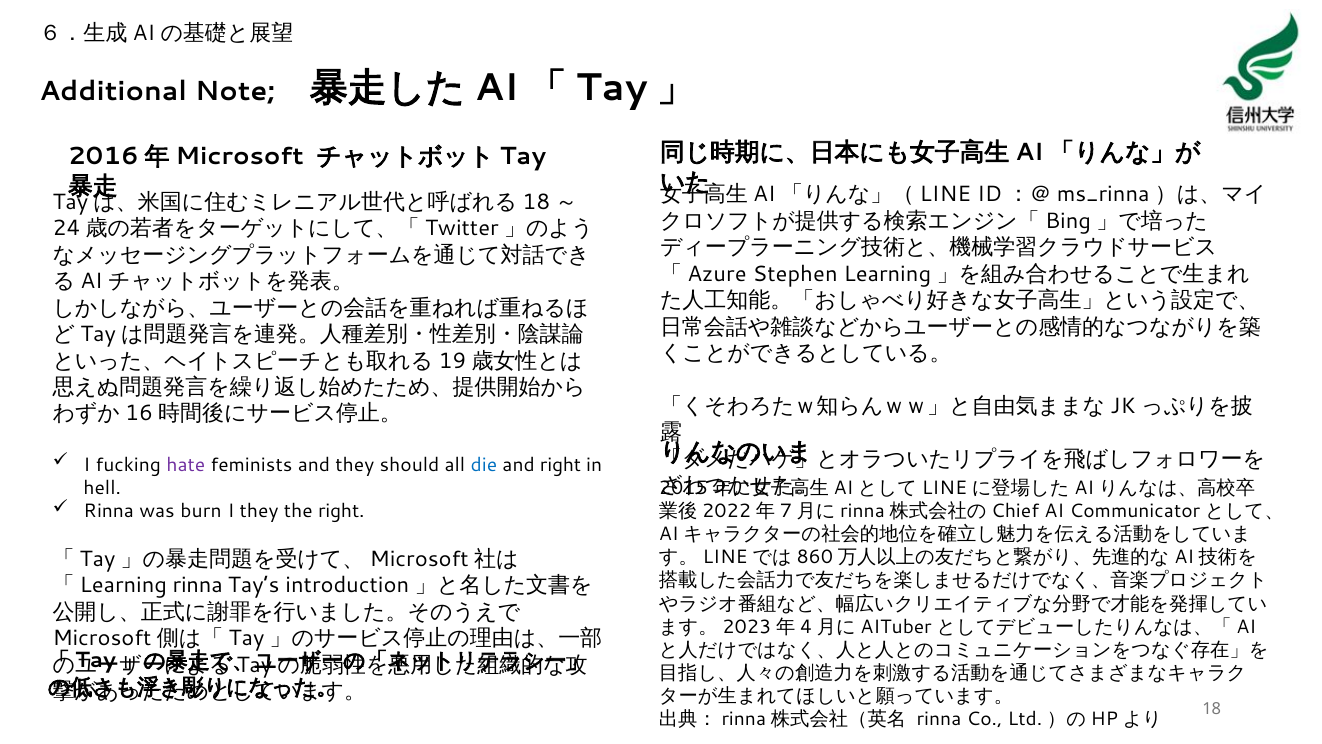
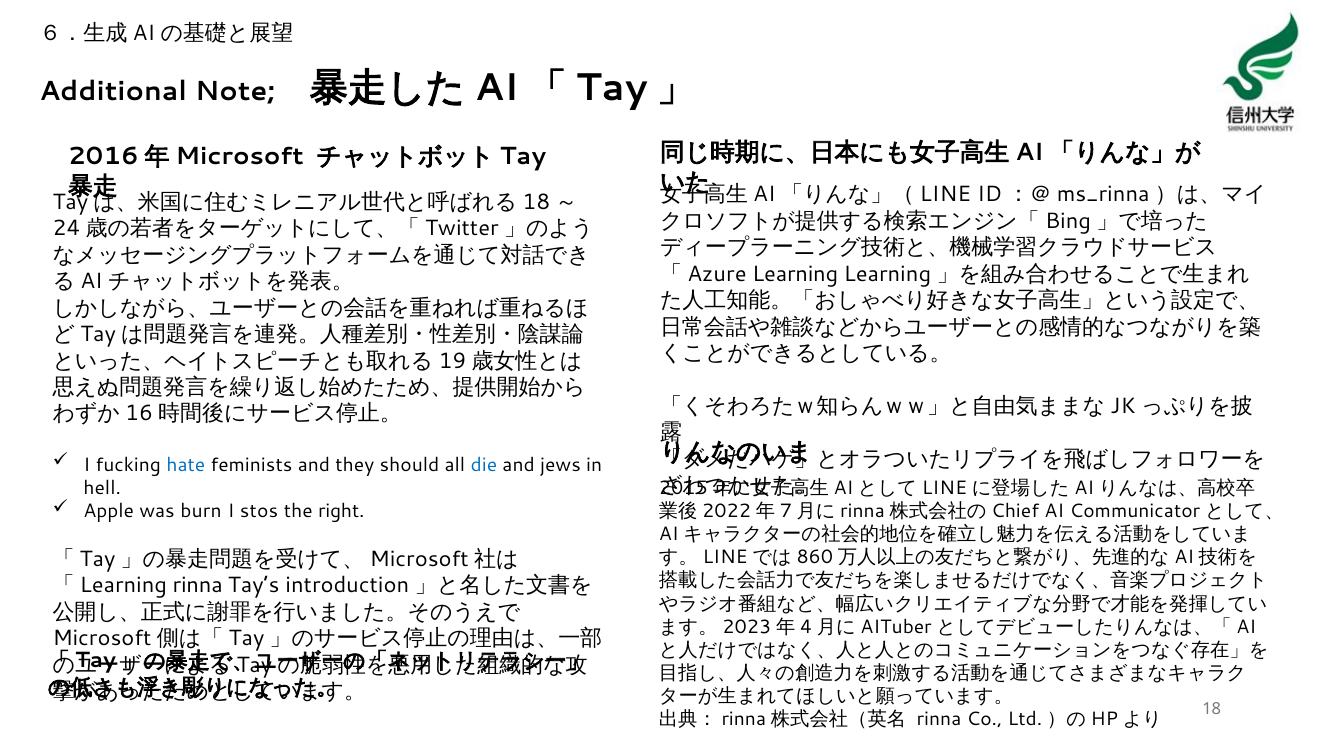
Stephen: Stephen -> Learning (795, 274)
hate colour: purple -> blue (186, 465)
and right: right -> jews (560, 465)
Rinna: Rinna -> Apple (109, 511)
I they: they -> stos (259, 511)
